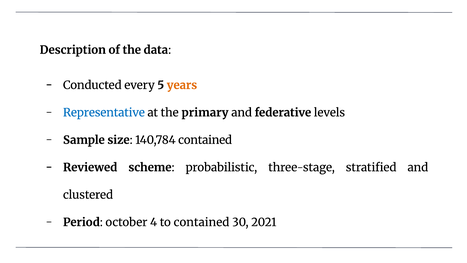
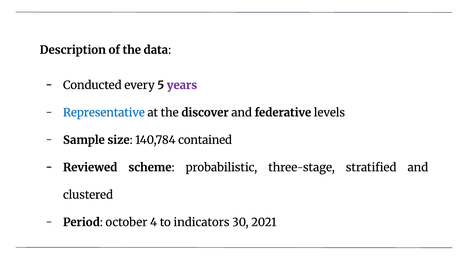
years colour: orange -> purple (182, 85)
primary: primary -> discover (205, 113)
to contained: contained -> indicators (201, 222)
